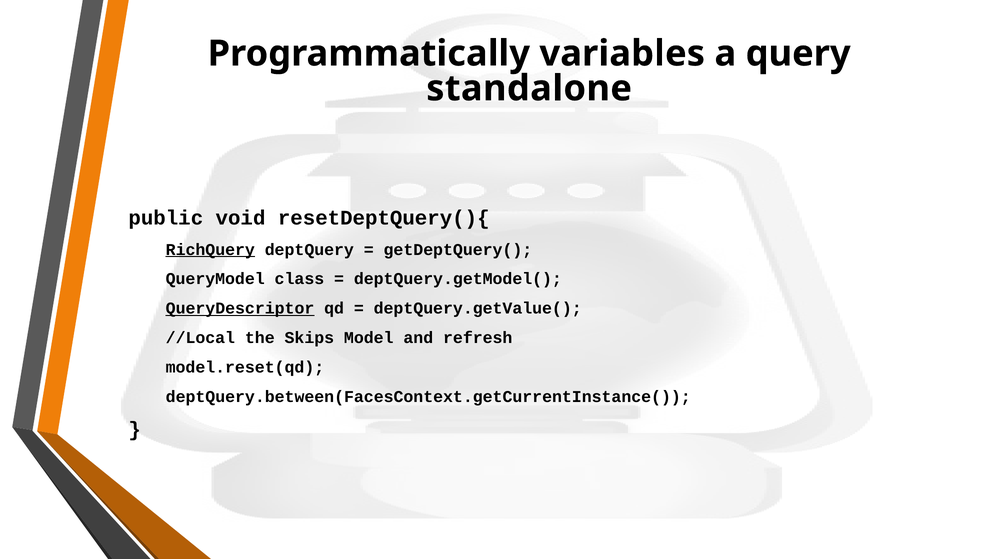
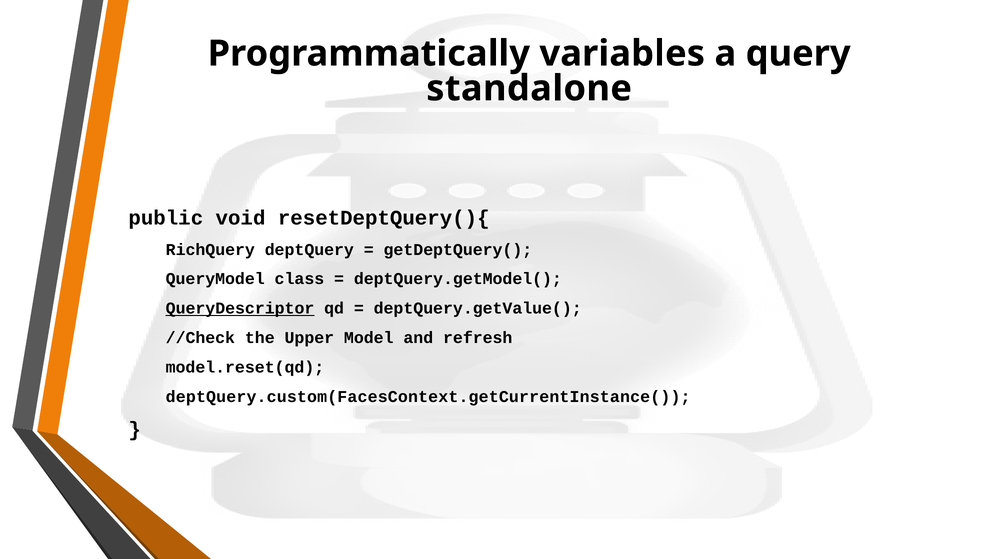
RichQuery underline: present -> none (210, 250)
//Local: //Local -> //Check (200, 338)
Skips: Skips -> Upper (309, 338)
deptQuery.between(FacesContext.getCurrentInstance(: deptQuery.between(FacesContext.getCurrentInstance( -> deptQuery.custom(FacesContext.getCurrentInstance( (428, 397)
